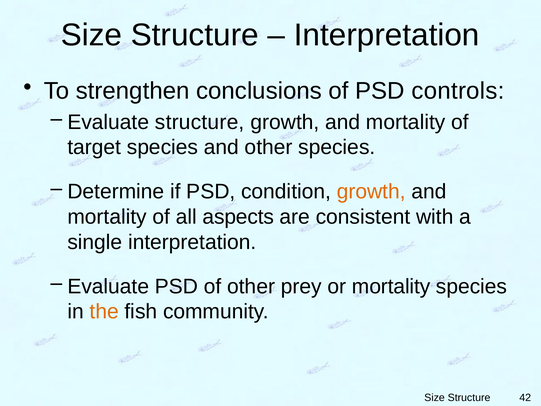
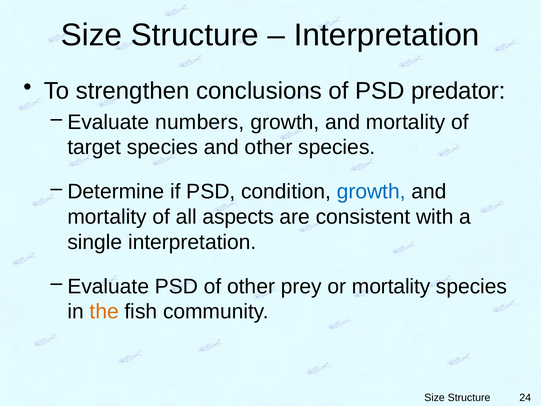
controls: controls -> predator (458, 91)
Evaluate structure: structure -> numbers (200, 122)
growth colour: orange -> blue (371, 192)
42: 42 -> 24 (525, 397)
